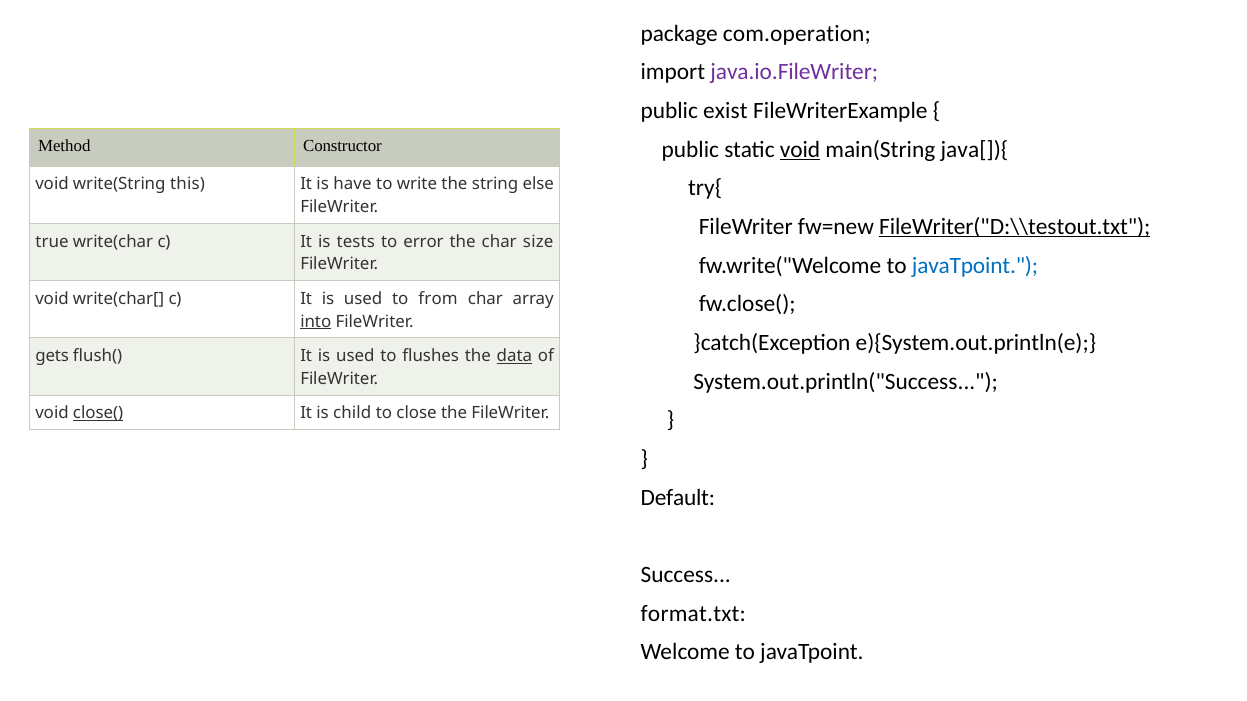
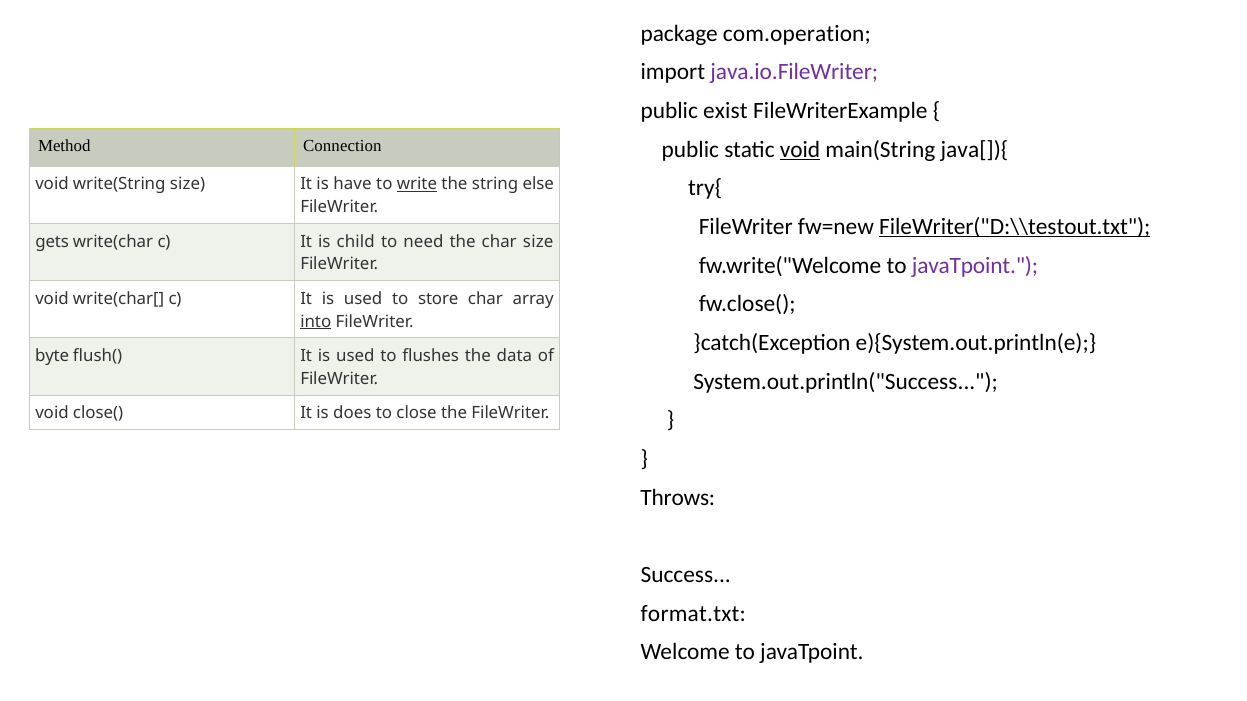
Constructor: Constructor -> Connection (342, 146)
write(String this: this -> size (188, 184)
write underline: none -> present (417, 184)
true: true -> gets (52, 242)
tests: tests -> child (356, 242)
error: error -> need (423, 242)
javaTpoint colour: blue -> purple (975, 266)
from: from -> store (438, 299)
gets: gets -> byte (52, 356)
data underline: present -> none (514, 356)
close( underline: present -> none (98, 413)
child: child -> does (352, 413)
Default: Default -> Throws (678, 498)
